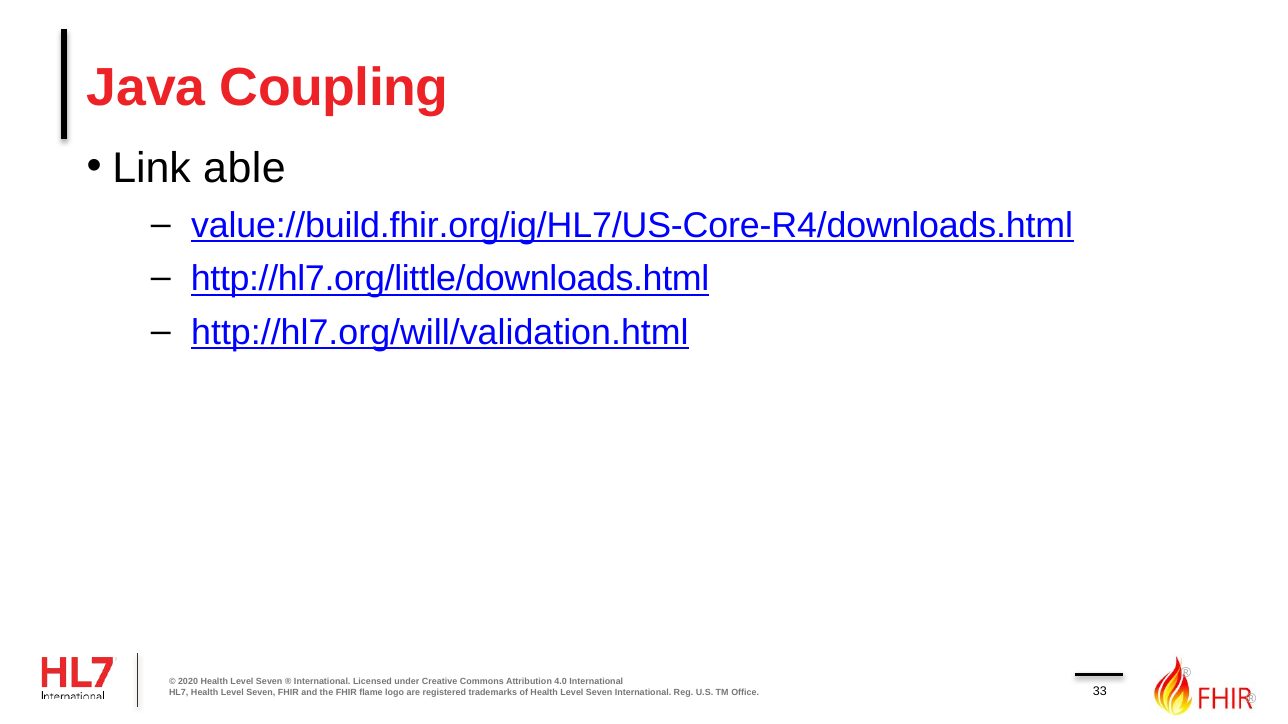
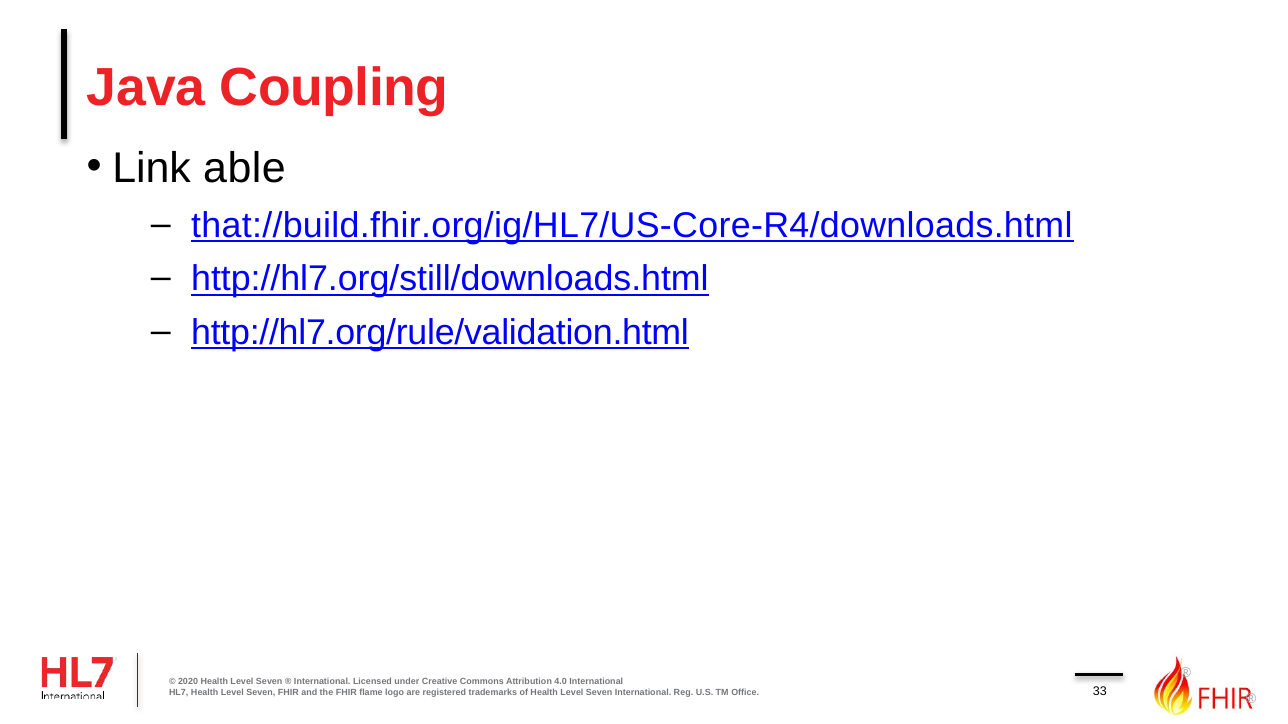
value://build.fhir.org/ig/HL7/US-Core-R4/downloads.html: value://build.fhir.org/ig/HL7/US-Core-R4/downloads.html -> that://build.fhir.org/ig/HL7/US-Core-R4/downloads.html (632, 226)
http://hl7.org/little/downloads.html: http://hl7.org/little/downloads.html -> http://hl7.org/still/downloads.html (450, 279)
http://hl7.org/will/validation.html: http://hl7.org/will/validation.html -> http://hl7.org/rule/validation.html (440, 333)
